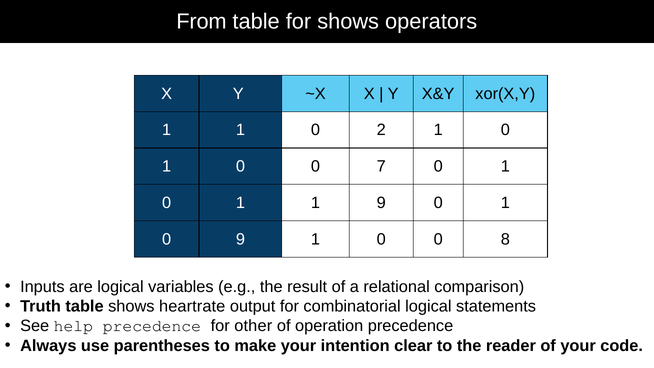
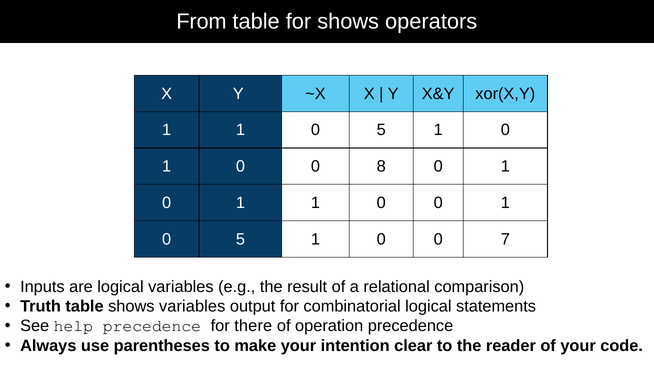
1 1 0 2: 2 -> 5 (381, 130)
7: 7 -> 8 (381, 166)
0 1 1 9: 9 -> 0 (381, 203)
9: 9 -> 5 (240, 239)
8: 8 -> 7 (505, 239)
shows heartrate: heartrate -> variables (192, 306)
other: other -> there (253, 326)
